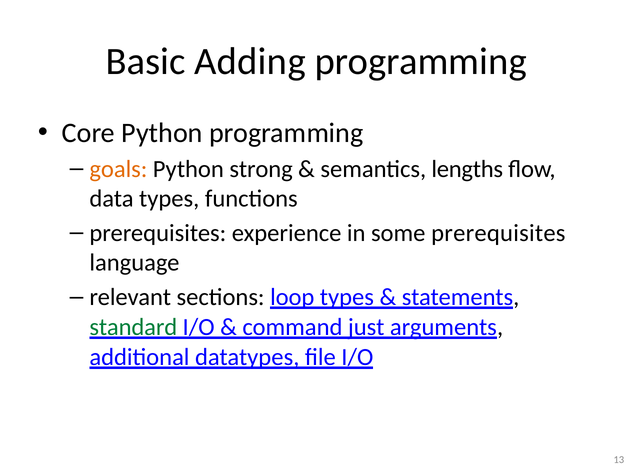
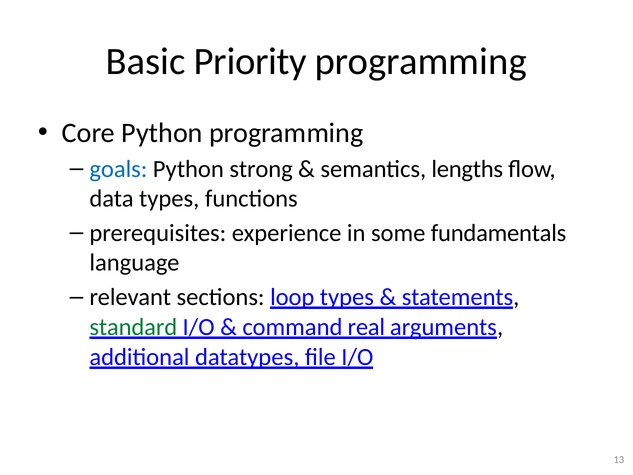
Adding: Adding -> Priority (250, 61)
goals colour: orange -> blue (118, 169)
some prerequisites: prerequisites -> fundamentals (499, 233)
just: just -> real (366, 327)
